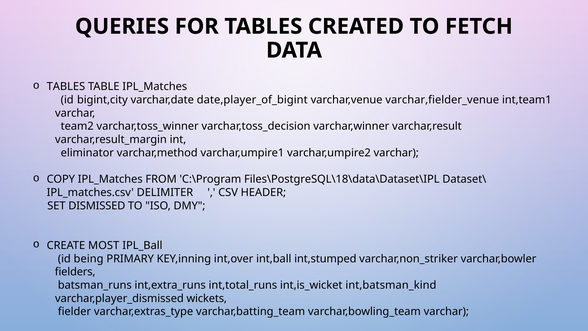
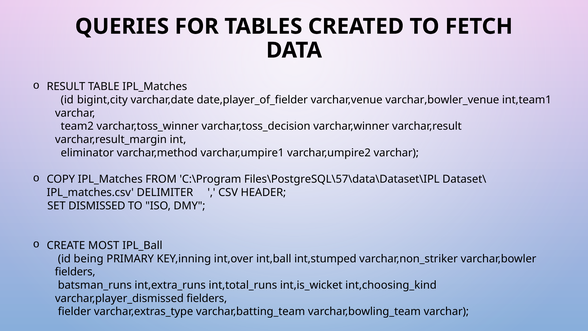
TABLES: TABLES -> RESULT (66, 87)
date,player_of_bigint: date,player_of_bigint -> date,player_of_fielder (252, 100)
varchar,fielder_venue: varchar,fielder_venue -> varchar,bowler_venue (442, 100)
Files\PostgreSQL\18\data\Dataset\IPL: Files\PostgreSQL\18\data\Dataset\IPL -> Files\PostgreSQL\57\data\Dataset\IPL (342, 179)
int,batsman_kind: int,batsman_kind -> int,choosing_kind (391, 285)
varchar,player_dismissed wickets: wickets -> fielders (207, 298)
